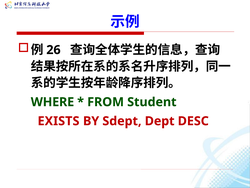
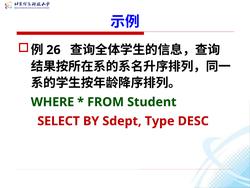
EXISTS: EXISTS -> SELECT (59, 121)
Dept: Dept -> Type (160, 121)
